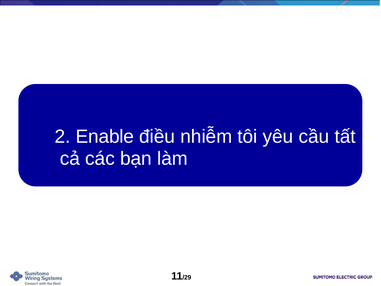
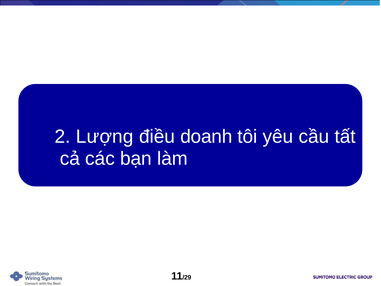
Enable: Enable -> Lượng (105, 137)
nhiễm: nhiễm -> doanh (206, 137)
